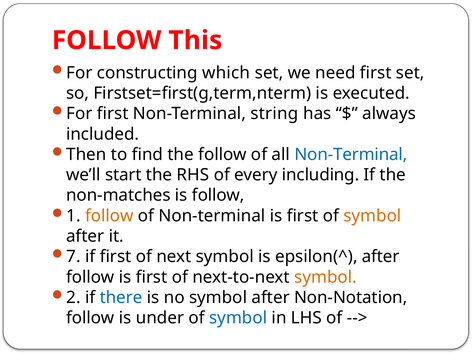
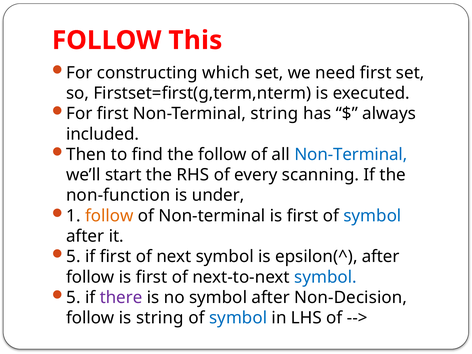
including: including -> scanning (321, 175)
non-matches: non-matches -> non-function (118, 195)
is follow: follow -> under (218, 195)
symbol colour: orange -> blue (372, 216)
7: 7 -> 5 (73, 257)
symbol colour: orange -> blue (326, 277)
2: 2 -> 5 (73, 298)
there colour: blue -> purple (121, 298)
Non-Notation: Non-Notation -> Non-Decision (351, 298)
is under: under -> string (160, 318)
